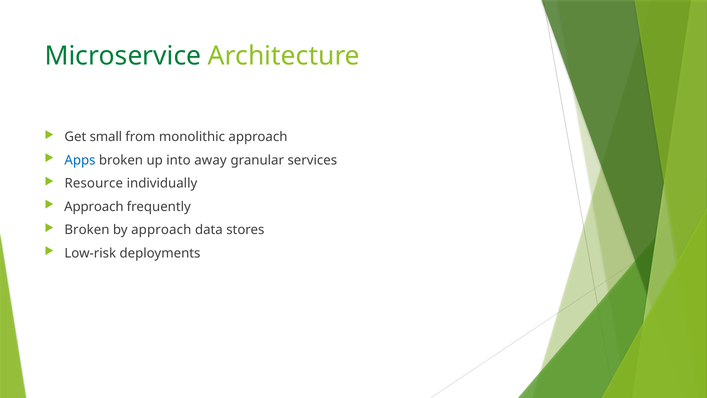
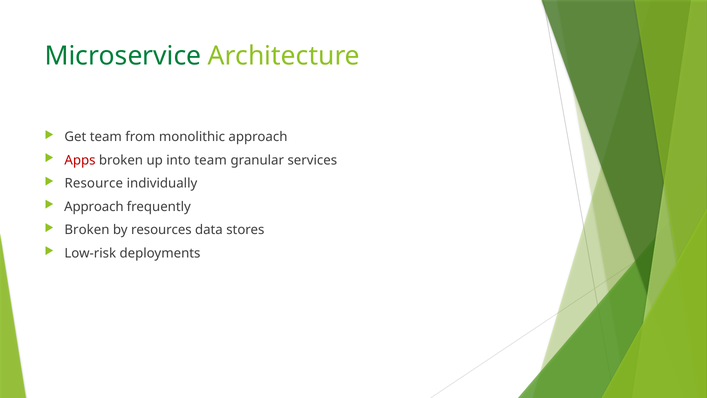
Get small: small -> team (106, 137)
Apps colour: blue -> red (80, 160)
into away: away -> team (211, 160)
by approach: approach -> resources (161, 230)
